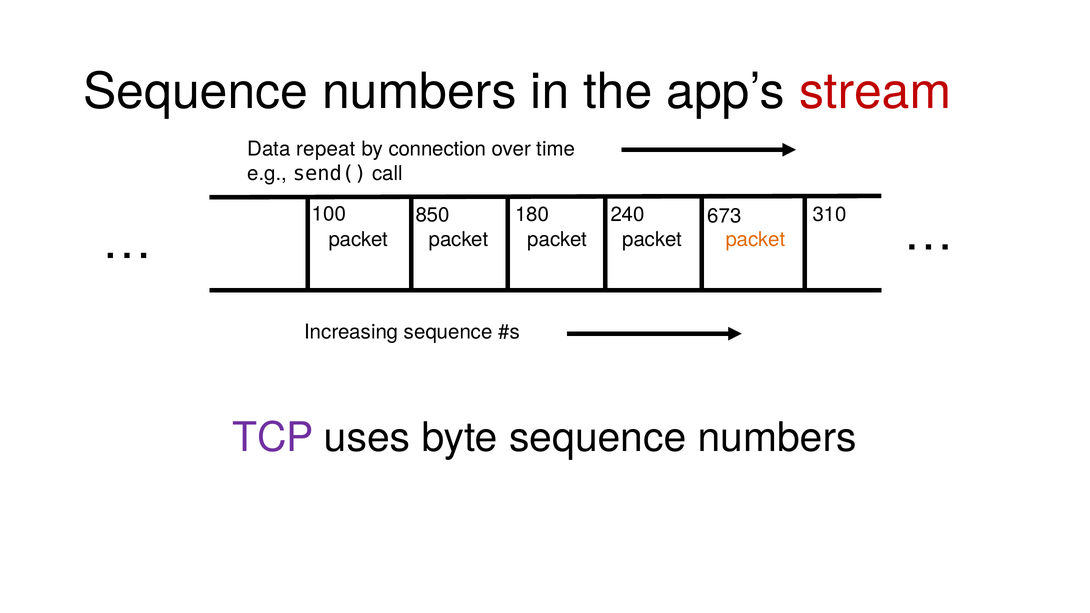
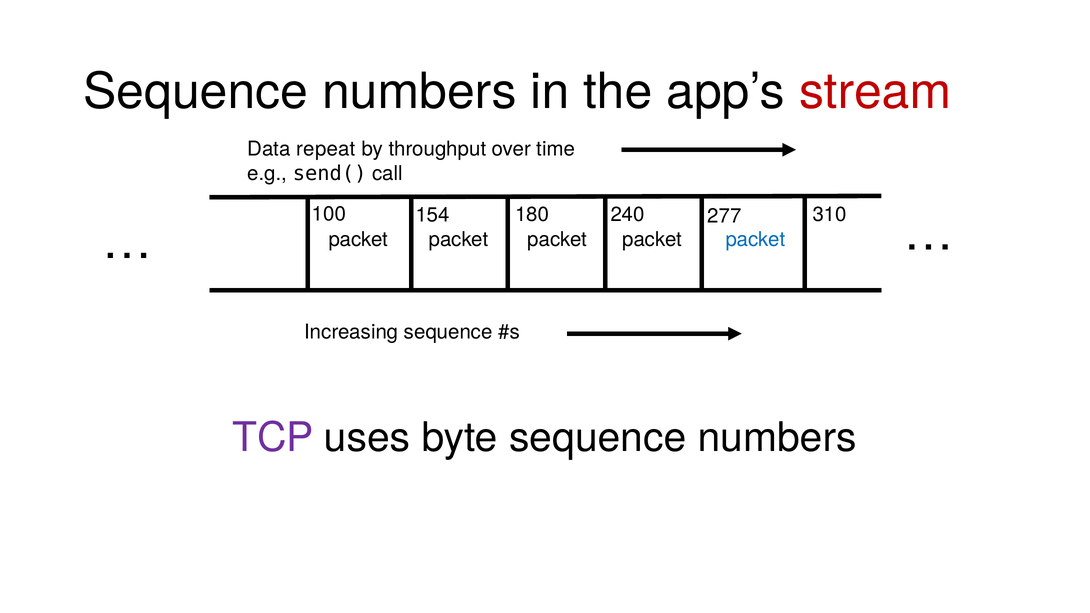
connection: connection -> throughput (437, 149)
850: 850 -> 154 (433, 215)
673: 673 -> 277 (724, 216)
packet colour: orange -> blue (755, 239)
